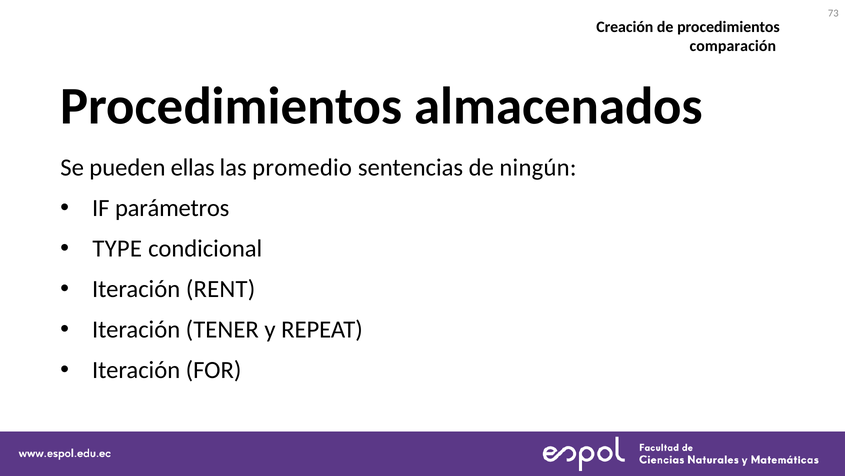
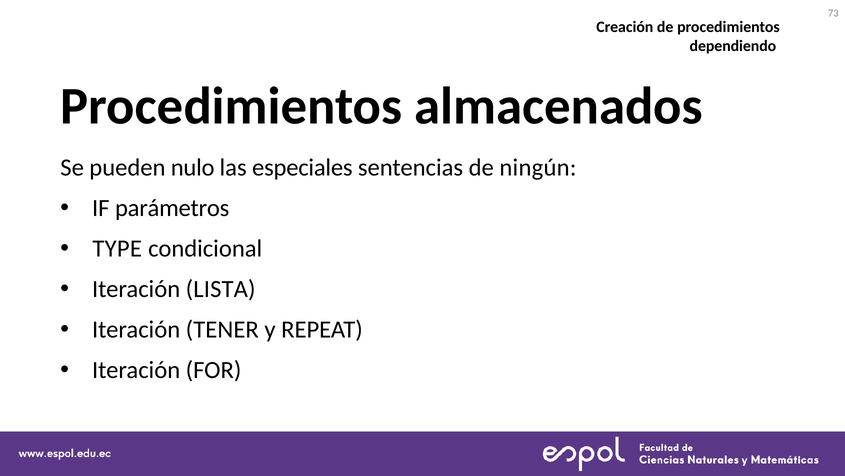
comparación: comparación -> dependiendo (733, 46)
ellas: ellas -> nulo (193, 167)
promedio: promedio -> especiales (302, 167)
RENT: RENT -> LISTA (221, 289)
